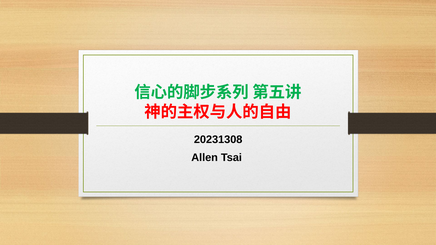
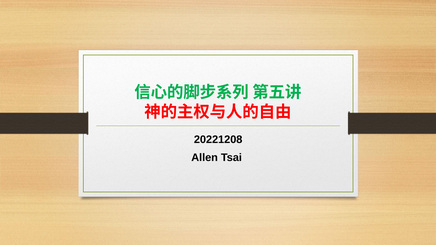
20231308: 20231308 -> 20221208 (218, 140)
